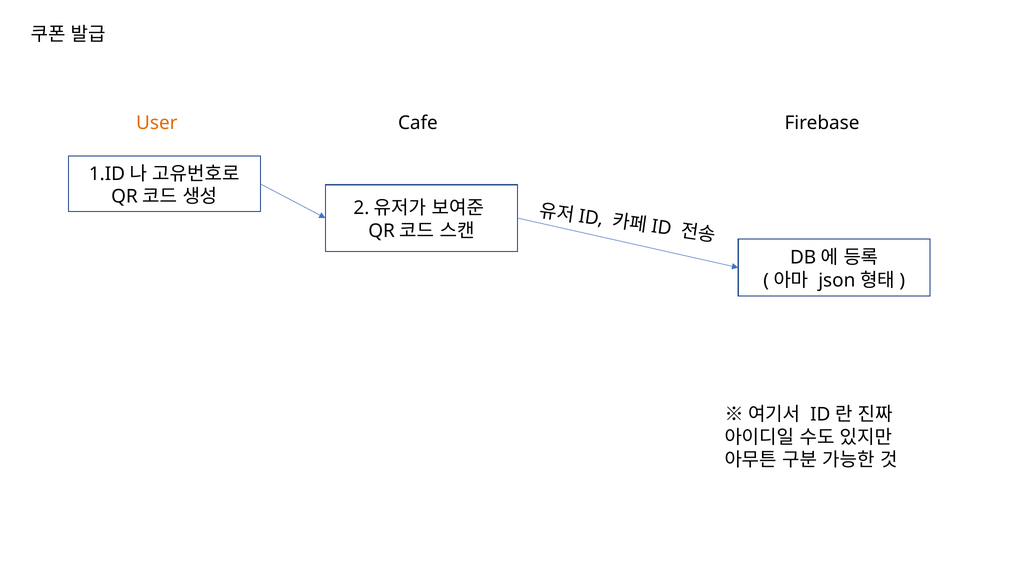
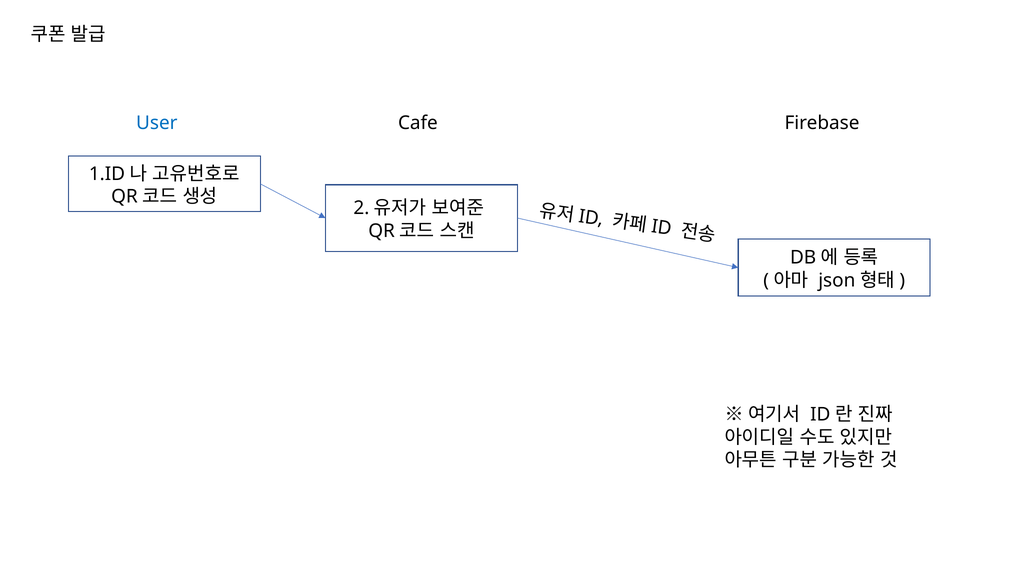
User colour: orange -> blue (157, 123)
